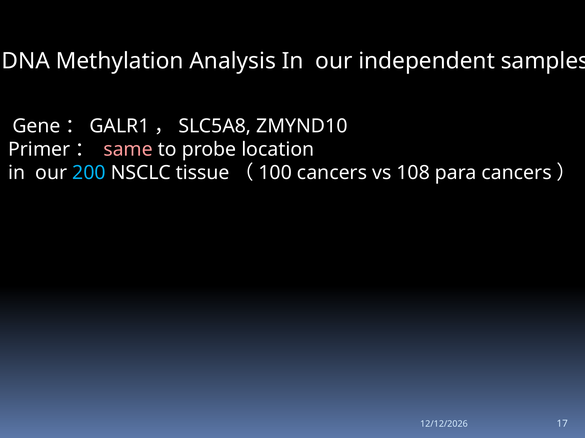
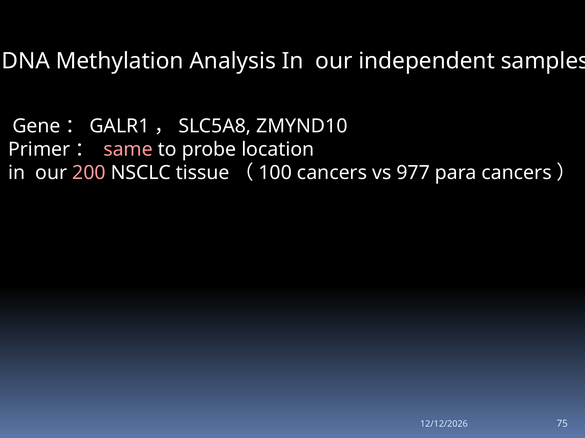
200 colour: light blue -> pink (89, 173)
108: 108 -> 977 (413, 173)
17: 17 -> 75 (562, 424)
